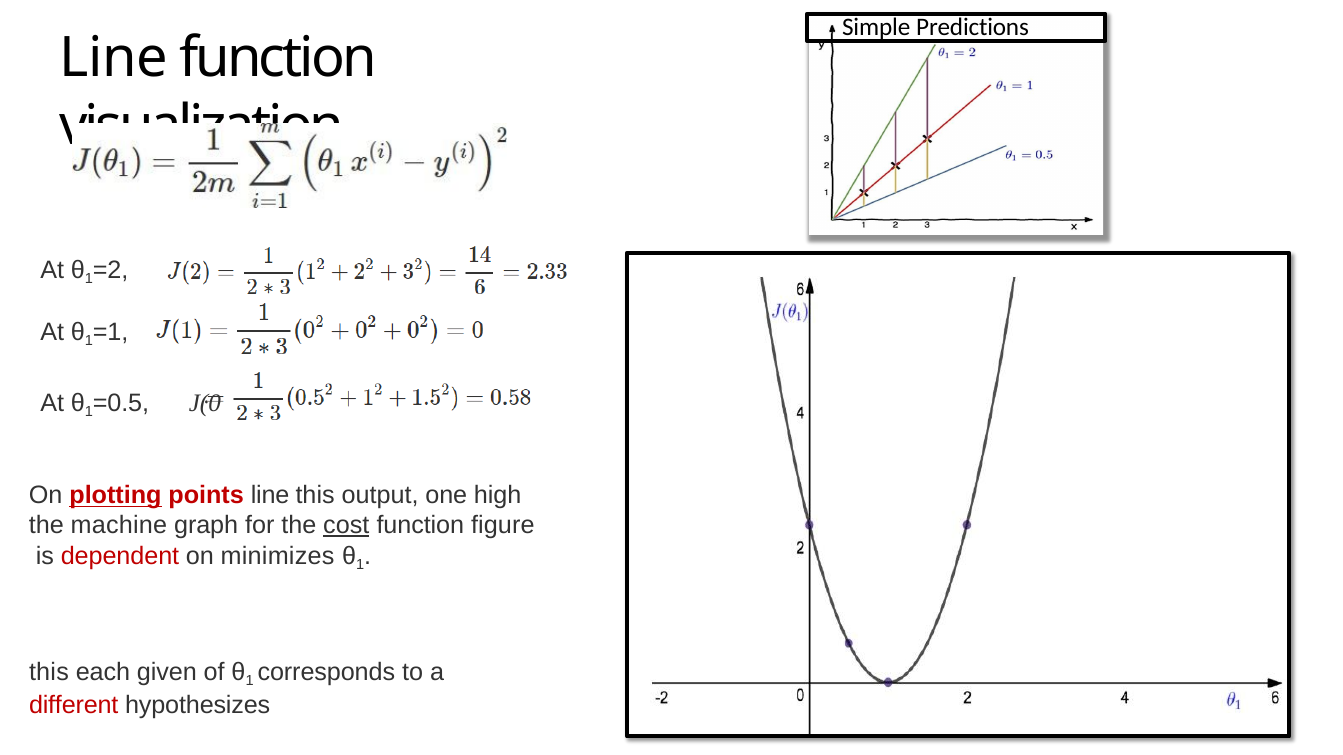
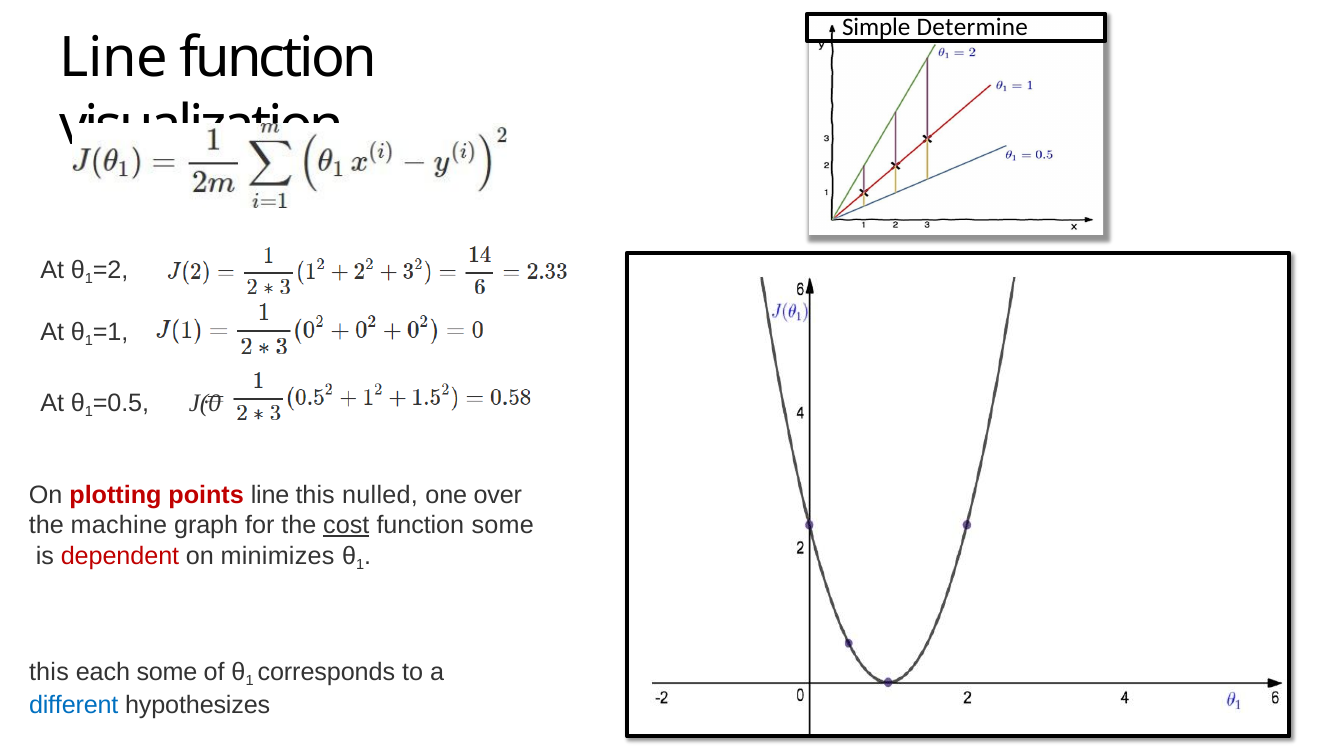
Predictions: Predictions -> Determine (972, 28)
plotting underline: present -> none (115, 496)
output: output -> nulled (380, 496)
high: high -> over (498, 496)
function figure: figure -> some (503, 525)
each given: given -> some (167, 673)
different colour: red -> blue (74, 705)
